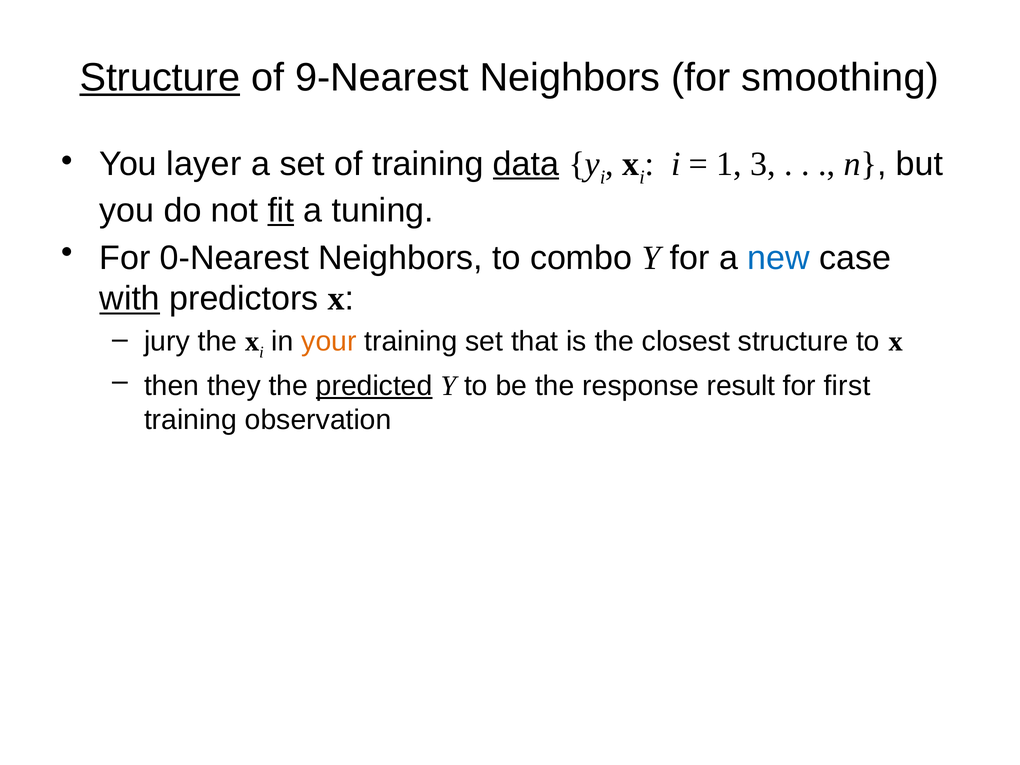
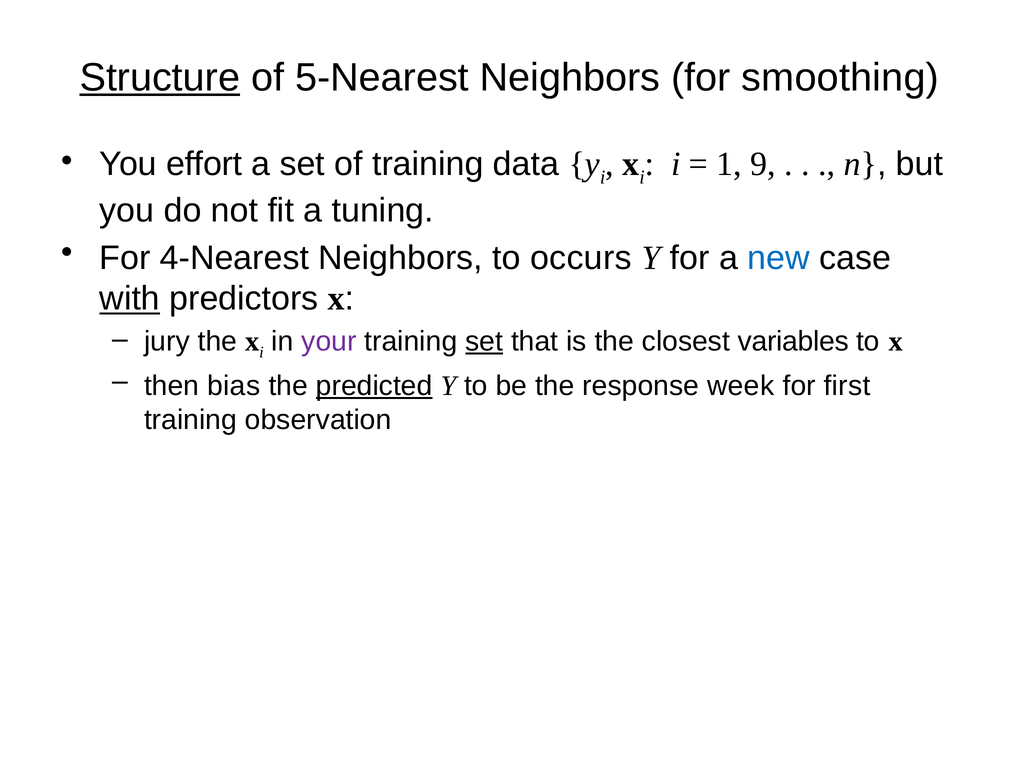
9-Nearest: 9-Nearest -> 5-Nearest (382, 78)
layer: layer -> effort (204, 164)
data underline: present -> none (526, 164)
3: 3 -> 9 (763, 164)
fit underline: present -> none (281, 210)
0-Nearest: 0-Nearest -> 4-Nearest (234, 258)
combo: combo -> occurs (581, 258)
your colour: orange -> purple (329, 341)
set underline: none -> present (484, 341)
closest structure: structure -> variables (793, 341)
they: they -> bias (234, 386)
result: result -> week (741, 386)
